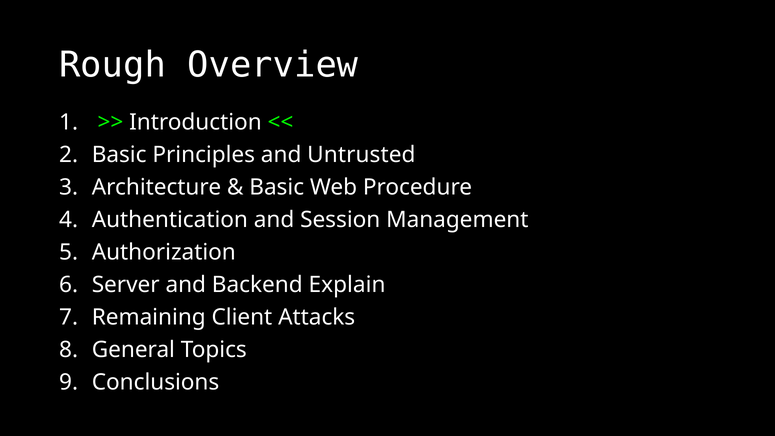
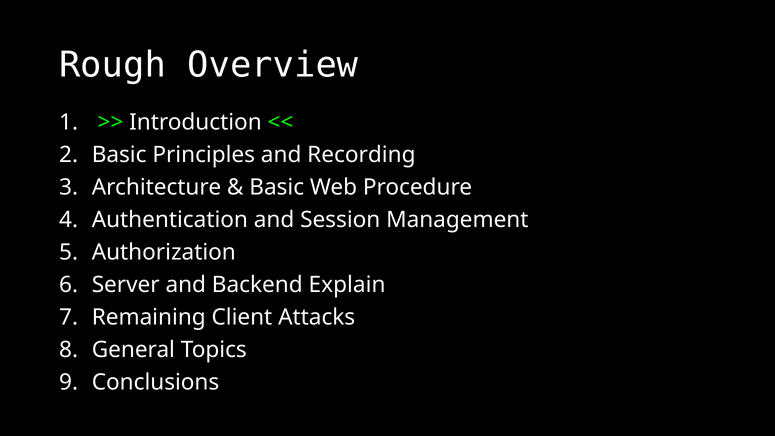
Untrusted: Untrusted -> Recording (361, 155)
